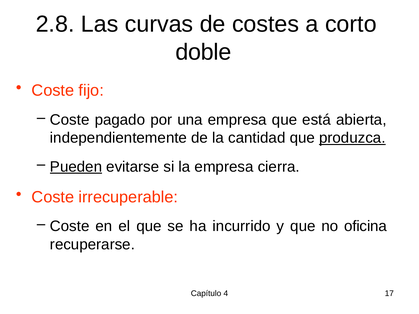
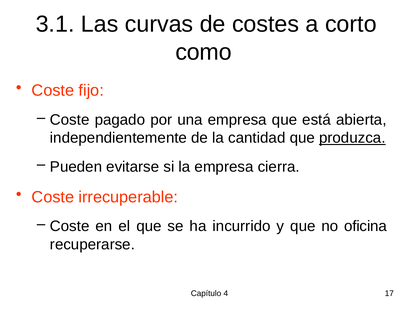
2.8: 2.8 -> 3.1 (55, 24)
doble: doble -> como (204, 52)
Pueden underline: present -> none (76, 167)
